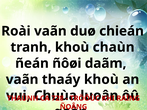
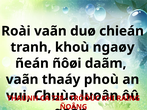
chaùn: chaùn -> ngaøy (114, 47)
thaáy khoù: khoù -> phoù (101, 80)
